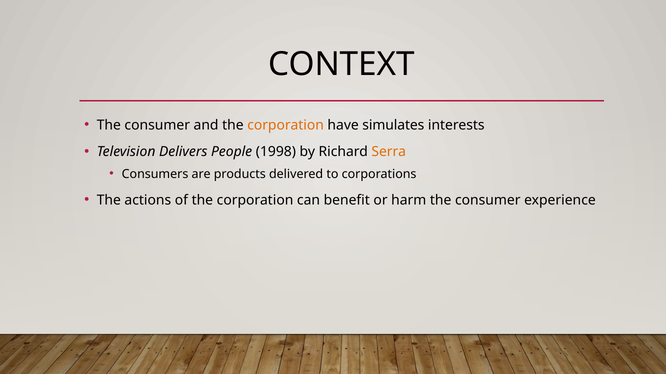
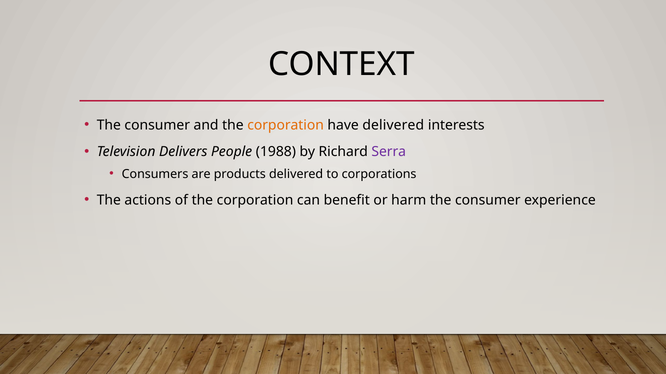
have simulates: simulates -> delivered (393, 125)
1998: 1998 -> 1988 (276, 152)
Serra colour: orange -> purple (389, 152)
